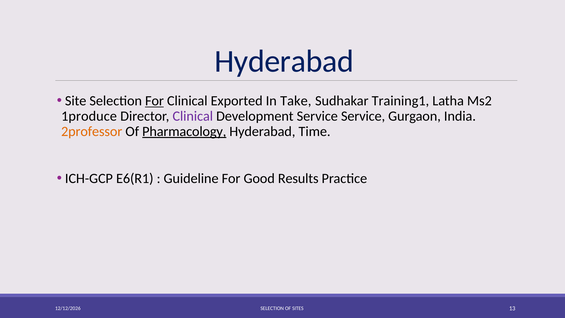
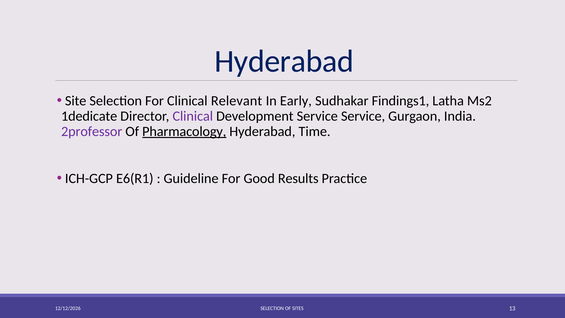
For underline: present -> none (155, 101)
Exported: Exported -> Relevant (237, 101)
Take: Take -> Early (296, 101)
Training1: Training1 -> Findings1 (400, 101)
1produce: 1produce -> 1dedicate (89, 116)
2professor colour: orange -> purple (92, 131)
